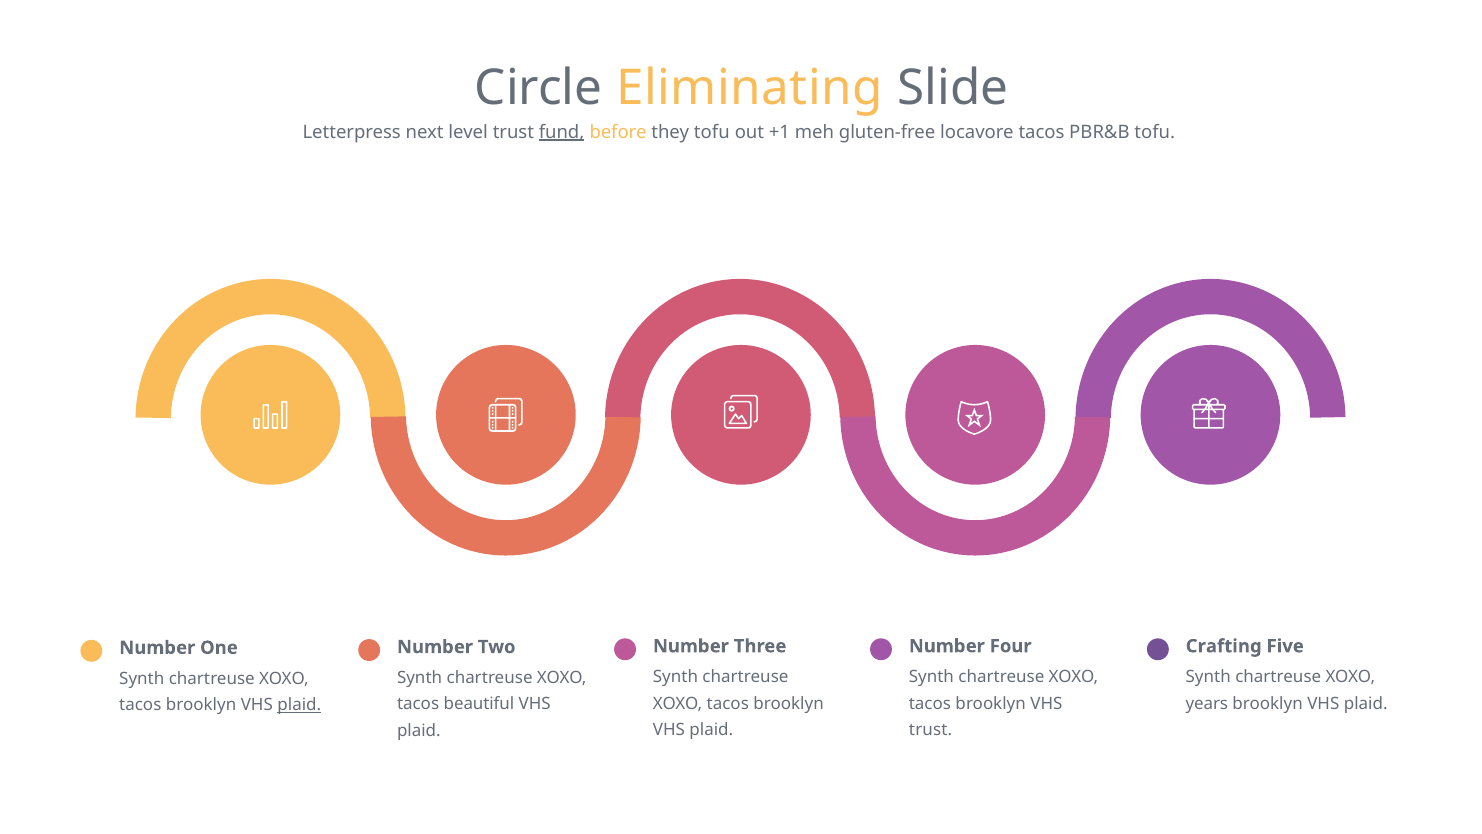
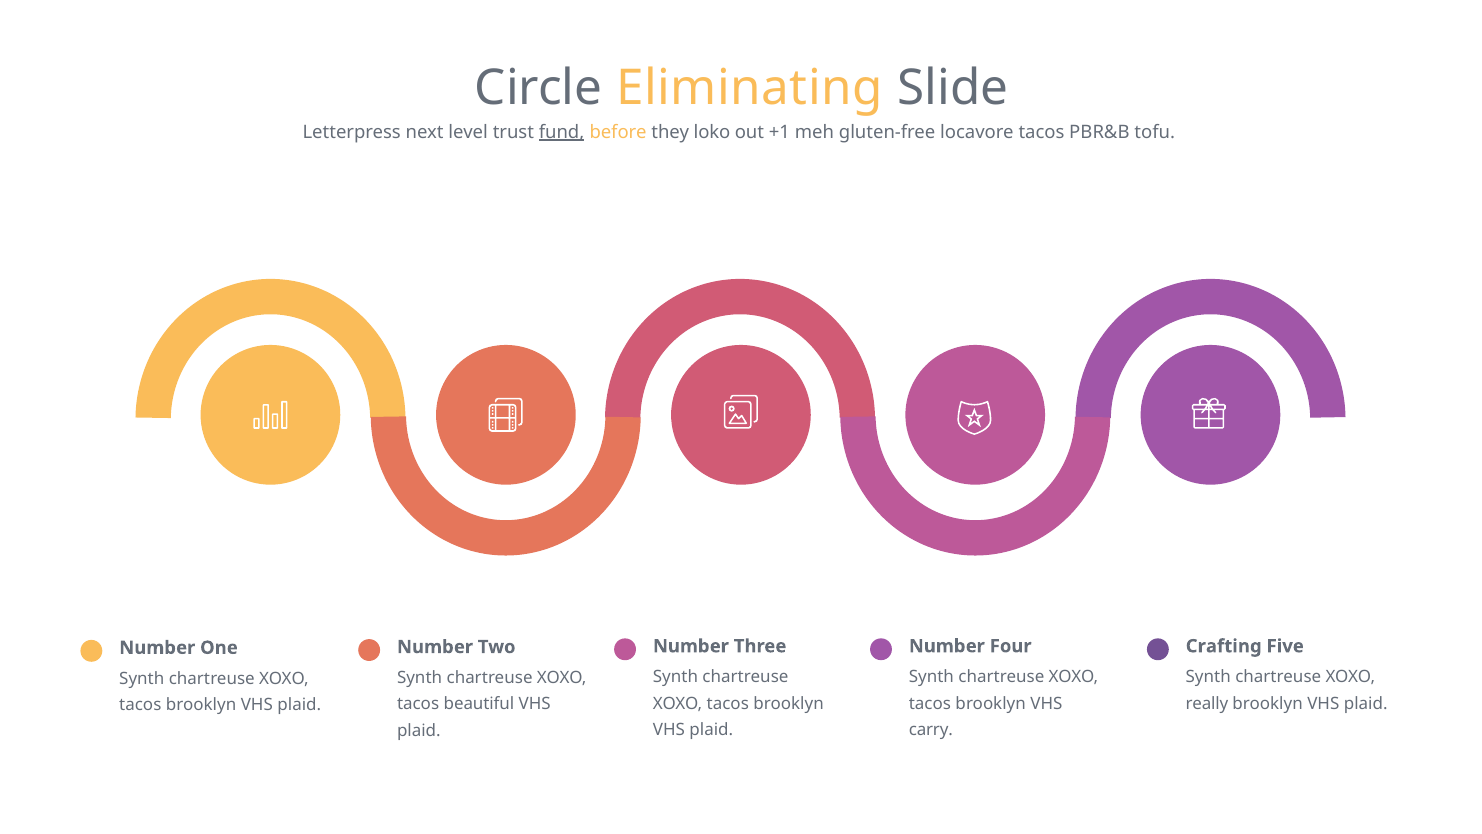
they tofu: tofu -> loko (712, 132)
years: years -> really (1207, 703)
plaid underline: present -> none (299, 705)
trust: trust -> carry (931, 730)
